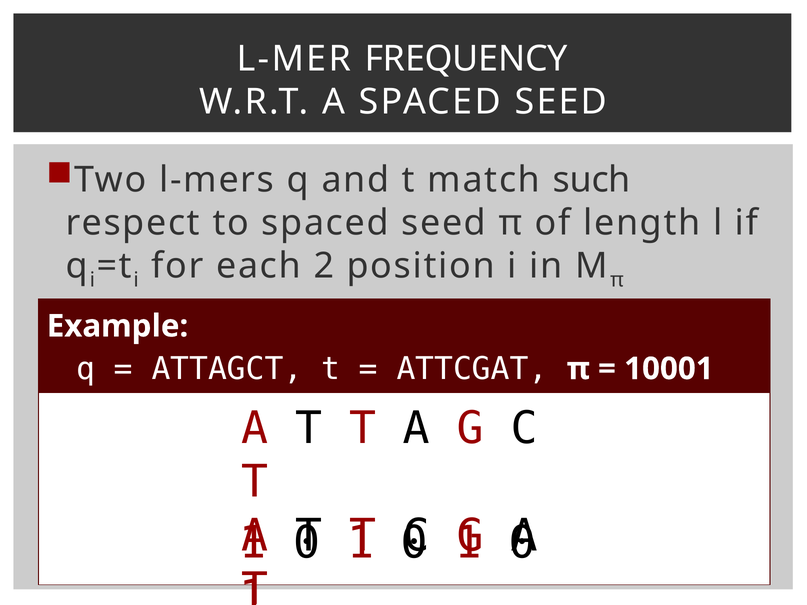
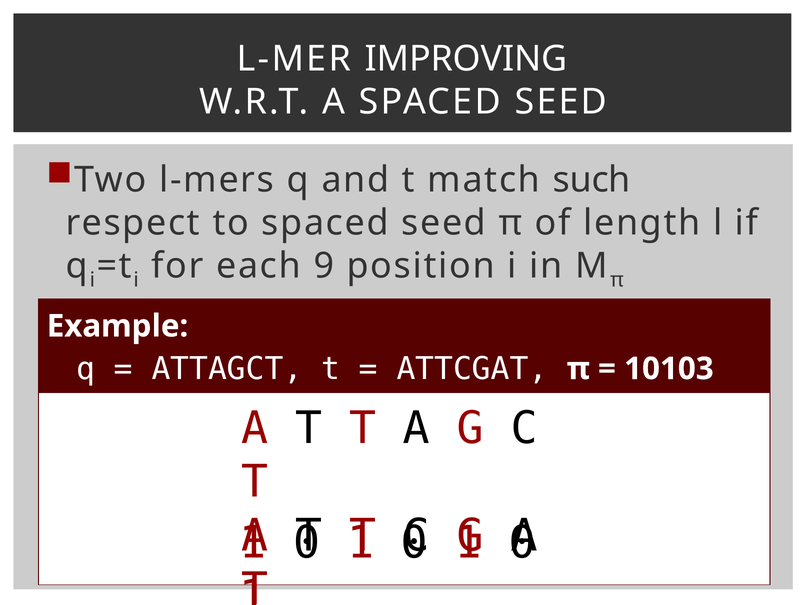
FREQUENCY: FREQUENCY -> IMPROVING (466, 59)
2: 2 -> 9 (324, 266)
10001: 10001 -> 10103 (669, 369)
